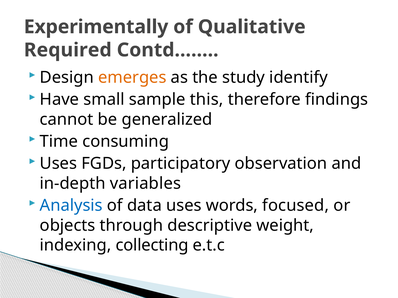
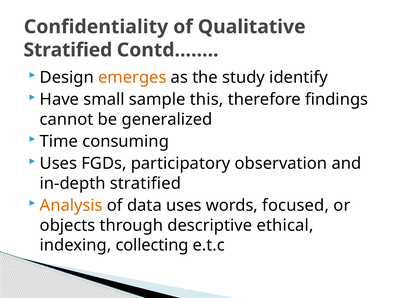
Experimentally: Experimentally -> Confidentiality (96, 27)
Required: Required -> Stratified (68, 50)
in-depth variables: variables -> stratified (145, 184)
Analysis colour: blue -> orange (71, 206)
weight: weight -> ethical (285, 226)
